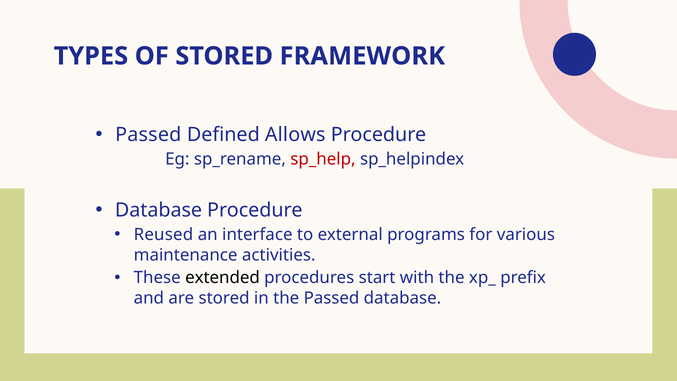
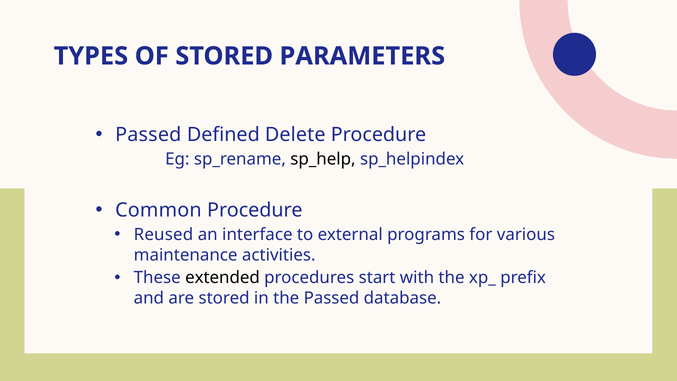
FRAMEWORK: FRAMEWORK -> PARAMETERS (362, 56)
Allows: Allows -> Delete (295, 135)
sp_help colour: red -> black (323, 159)
Database: Database -> Common (158, 210)
